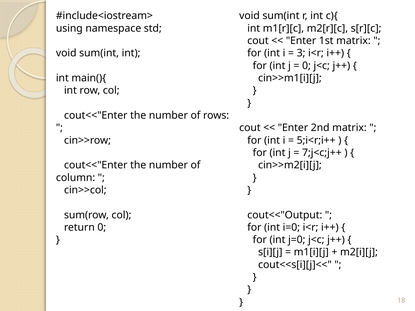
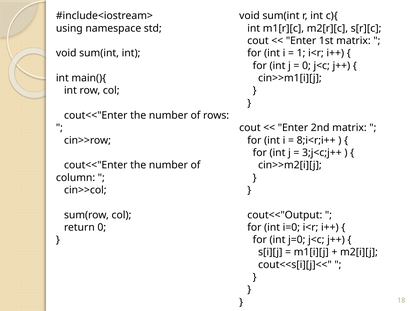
3: 3 -> 1 (301, 53)
5;i<r;i++: 5;i<r;i++ -> 8;i<r;i++ (316, 140)
7;j<c;j++: 7;j<c;j++ -> 3;j<c;j++ (322, 153)
